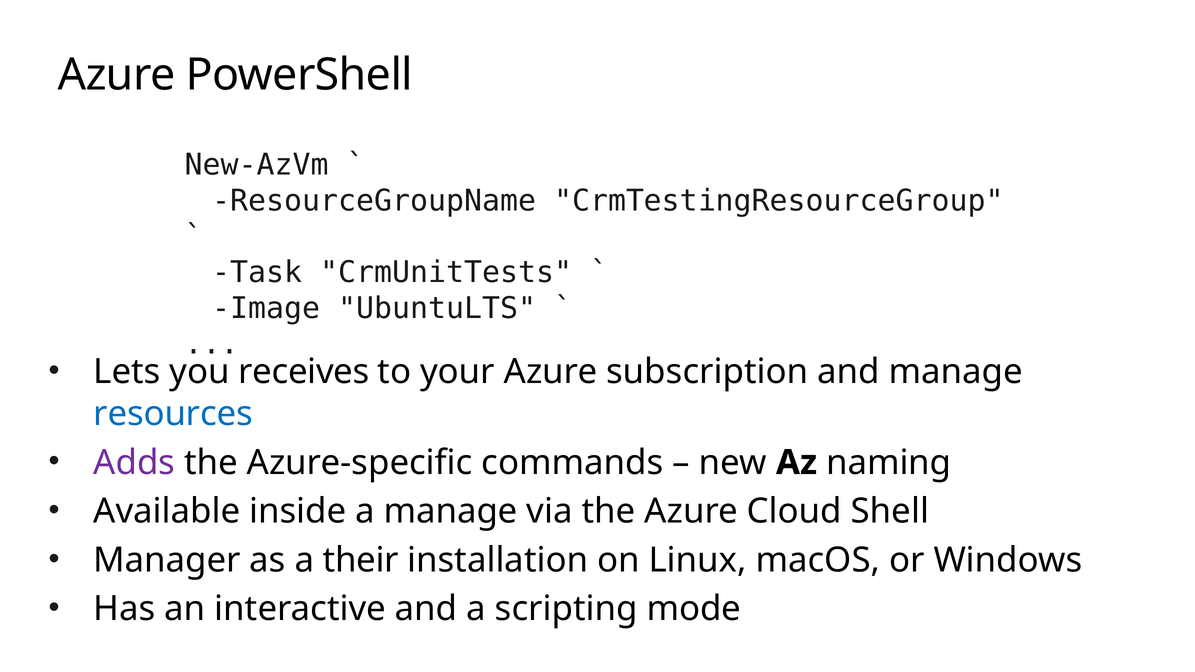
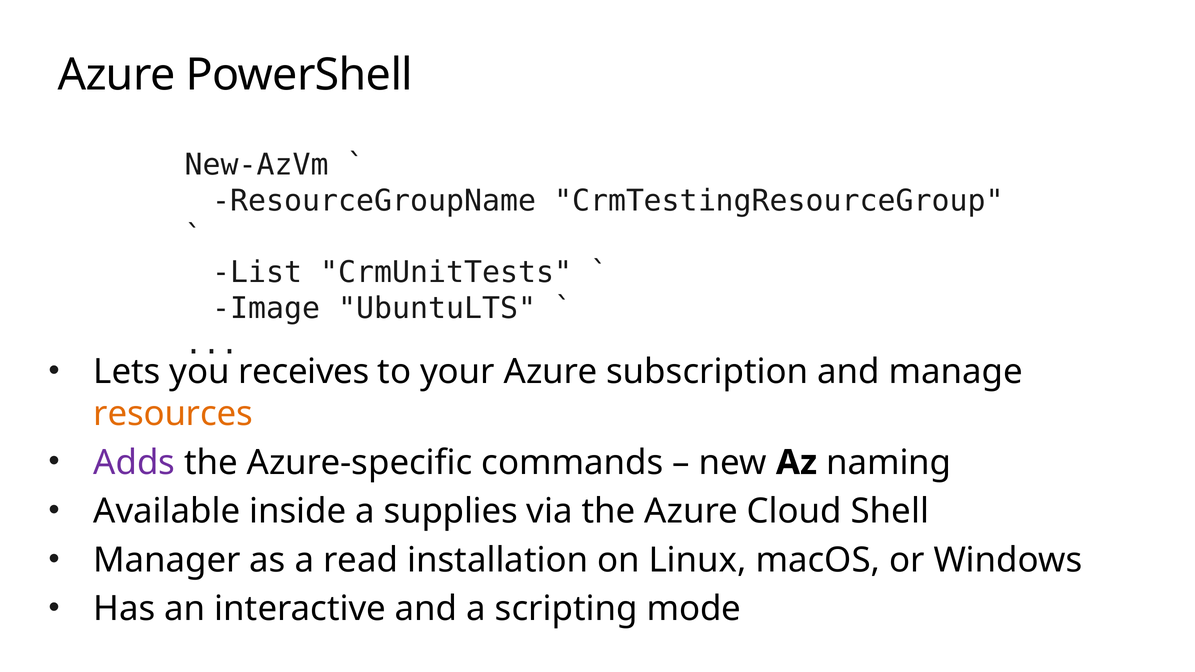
Task: Task -> List (257, 272)
resources colour: blue -> orange (173, 414)
a manage: manage -> supplies (451, 511)
their: their -> read (361, 560)
